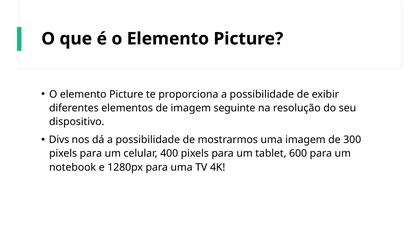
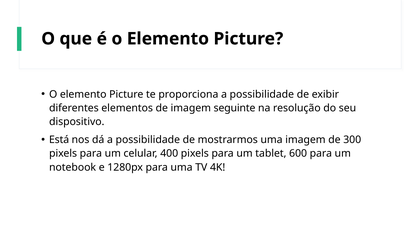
Divs: Divs -> Está (59, 140)
